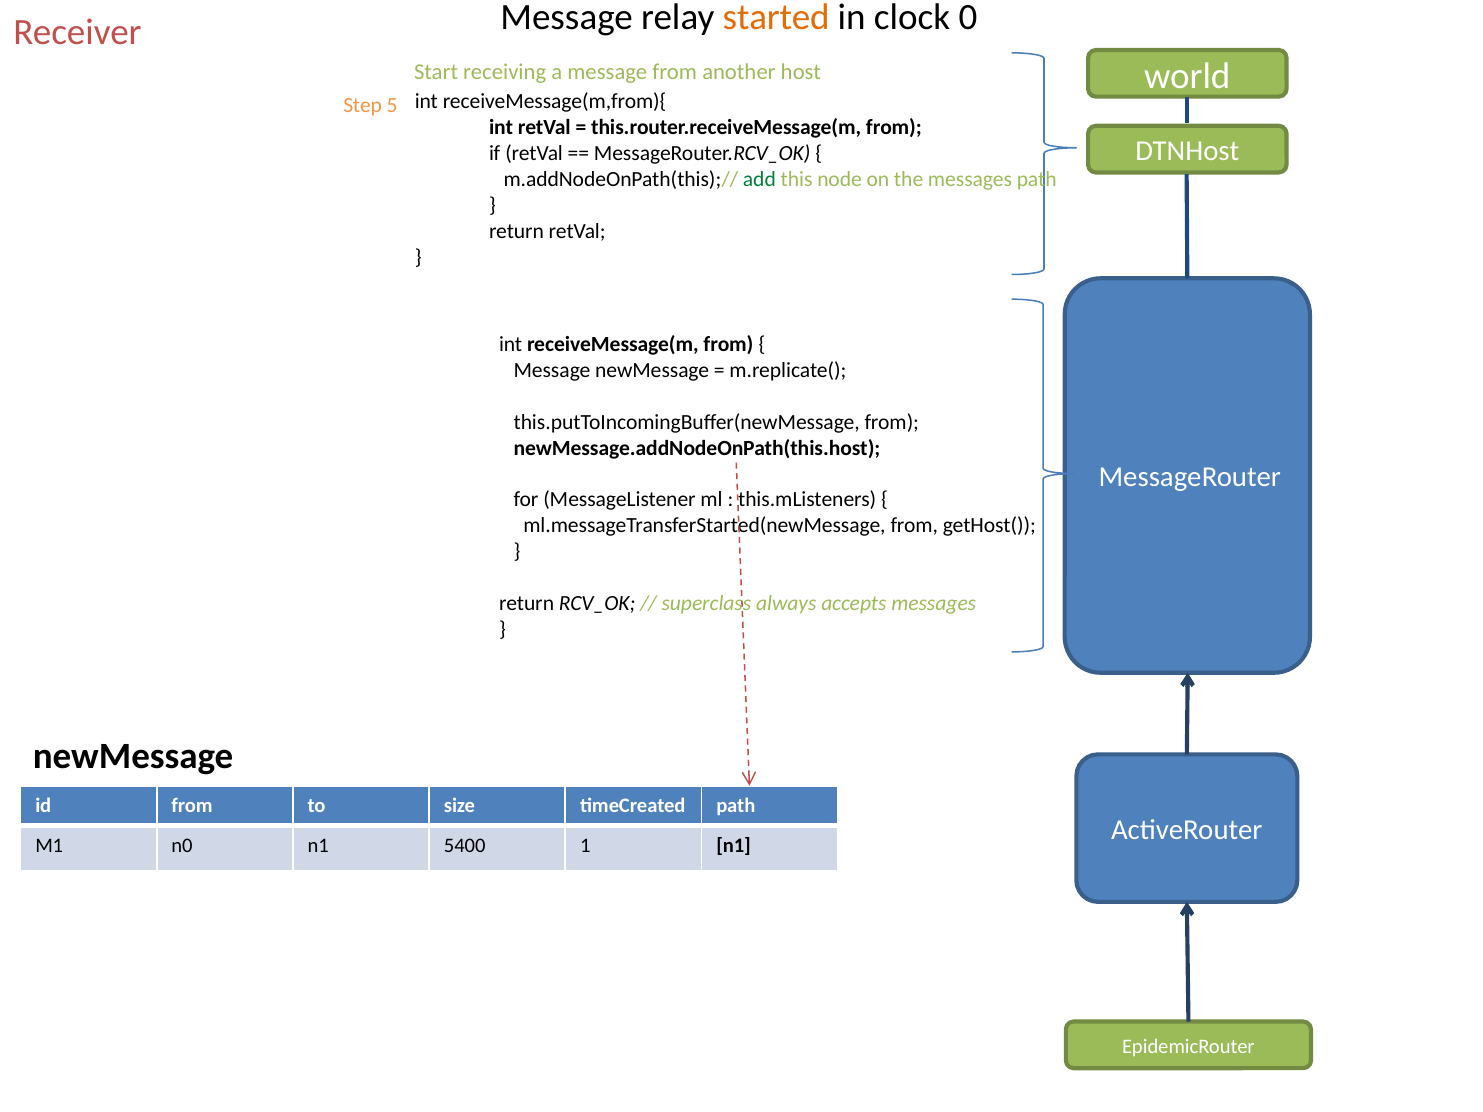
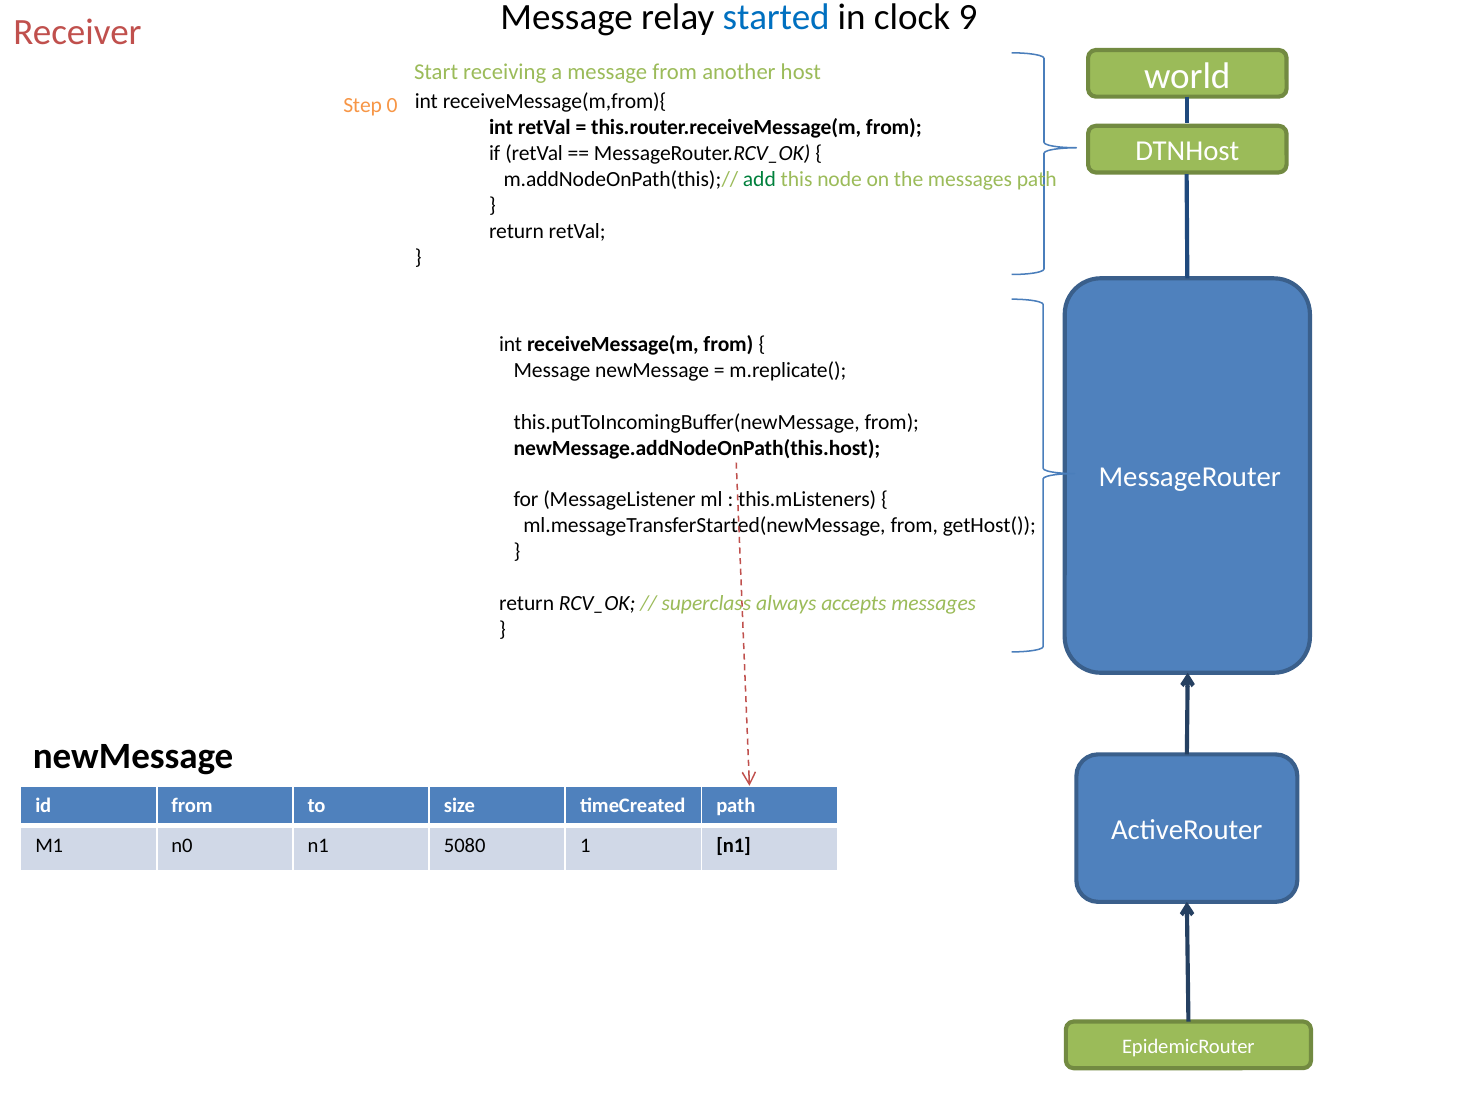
started colour: orange -> blue (776, 17)
0: 0 -> 9 (968, 17)
5: 5 -> 0 (392, 105)
5400: 5400 -> 5080 (465, 846)
